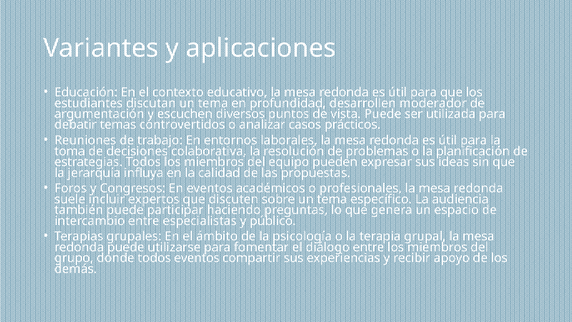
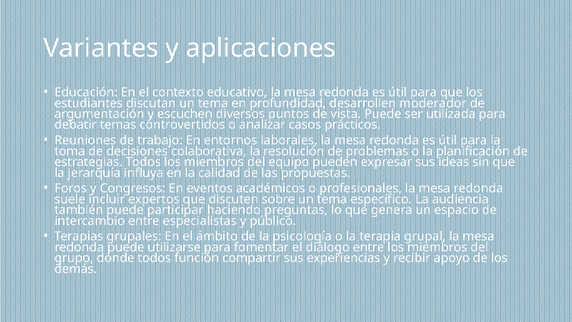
todos eventos: eventos -> función (197, 258)
